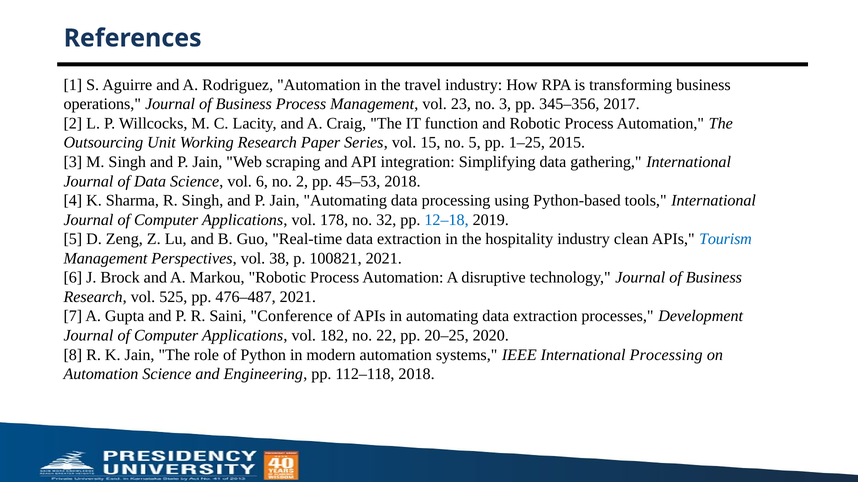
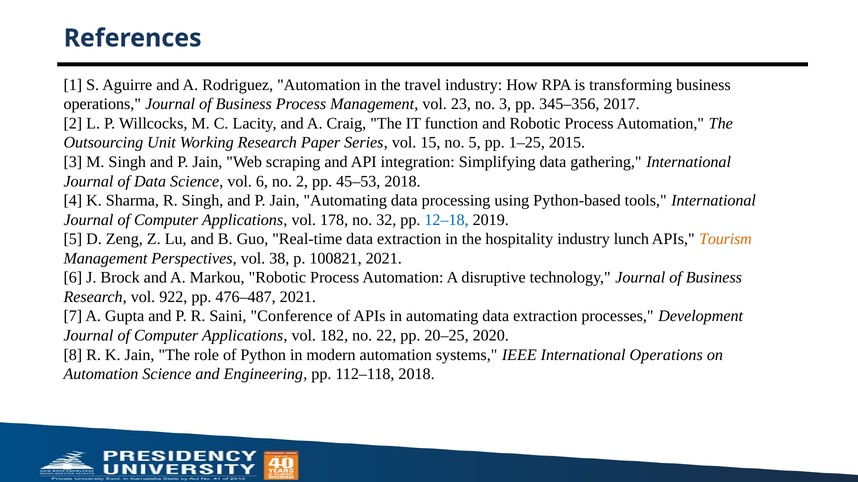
clean: clean -> lunch (631, 239)
Tourism colour: blue -> orange (726, 239)
525: 525 -> 922 (173, 297)
International Processing: Processing -> Operations (666, 355)
